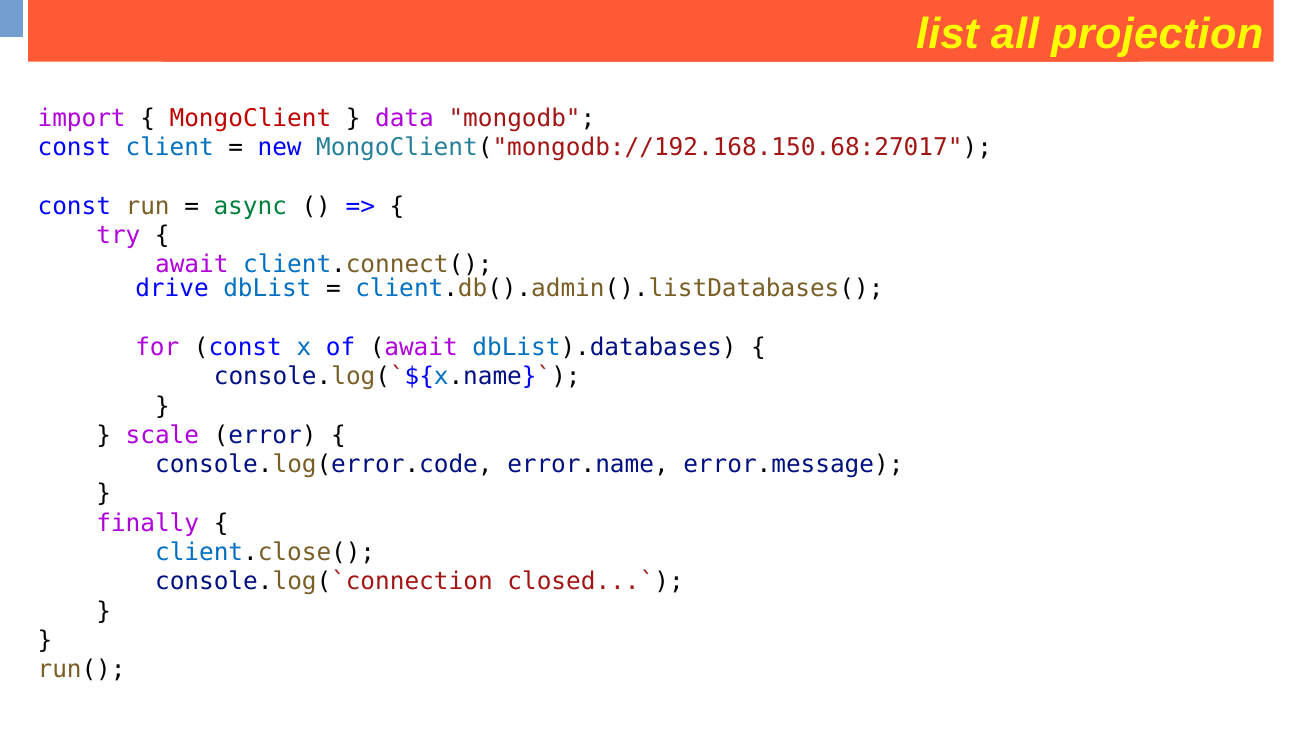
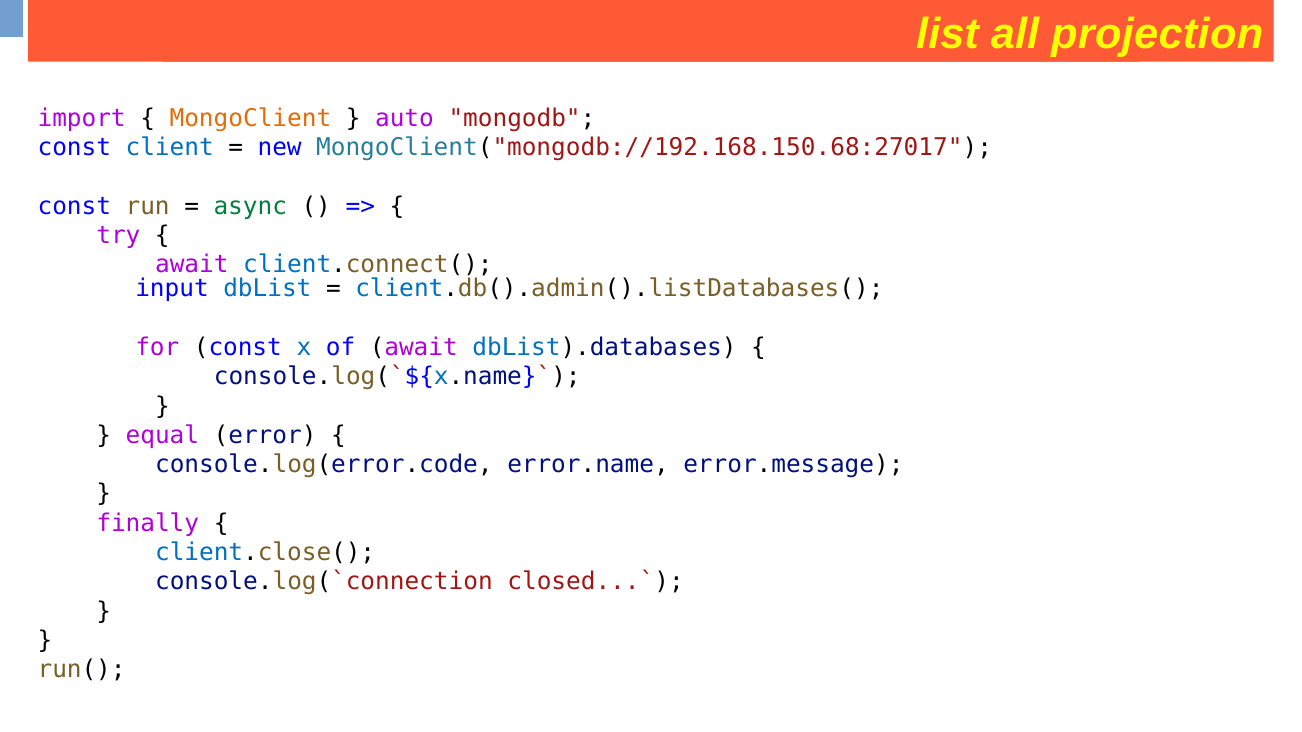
MongoClient colour: red -> orange (250, 118)
data: data -> auto (405, 118)
drive: drive -> input (172, 289)
scale: scale -> equal (162, 436)
